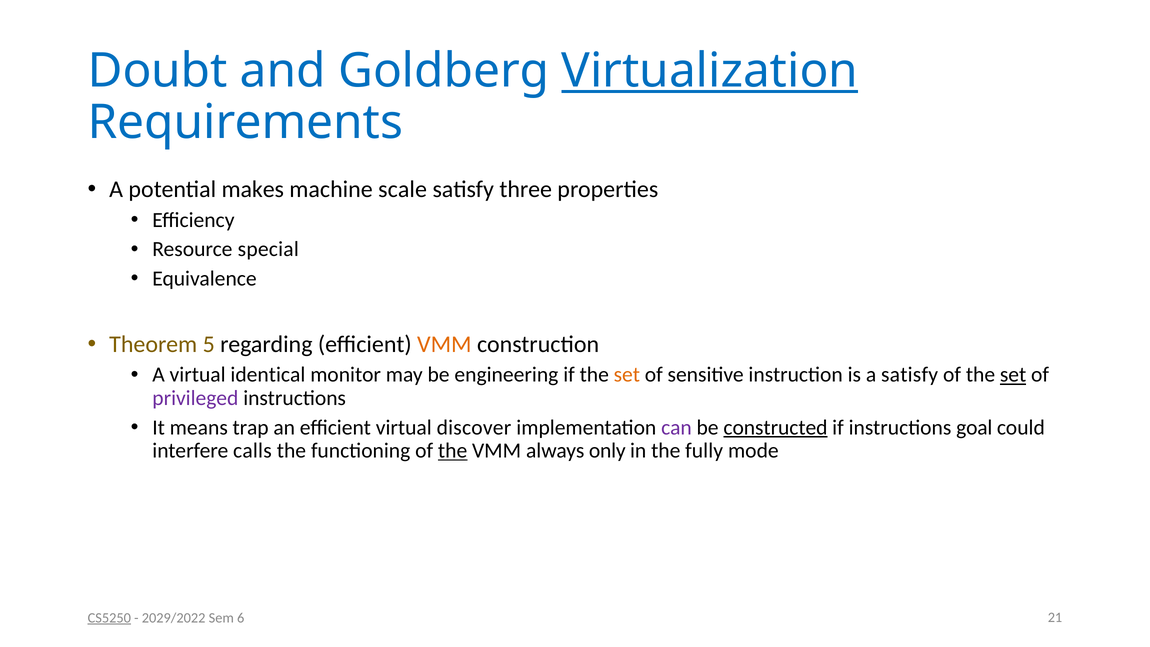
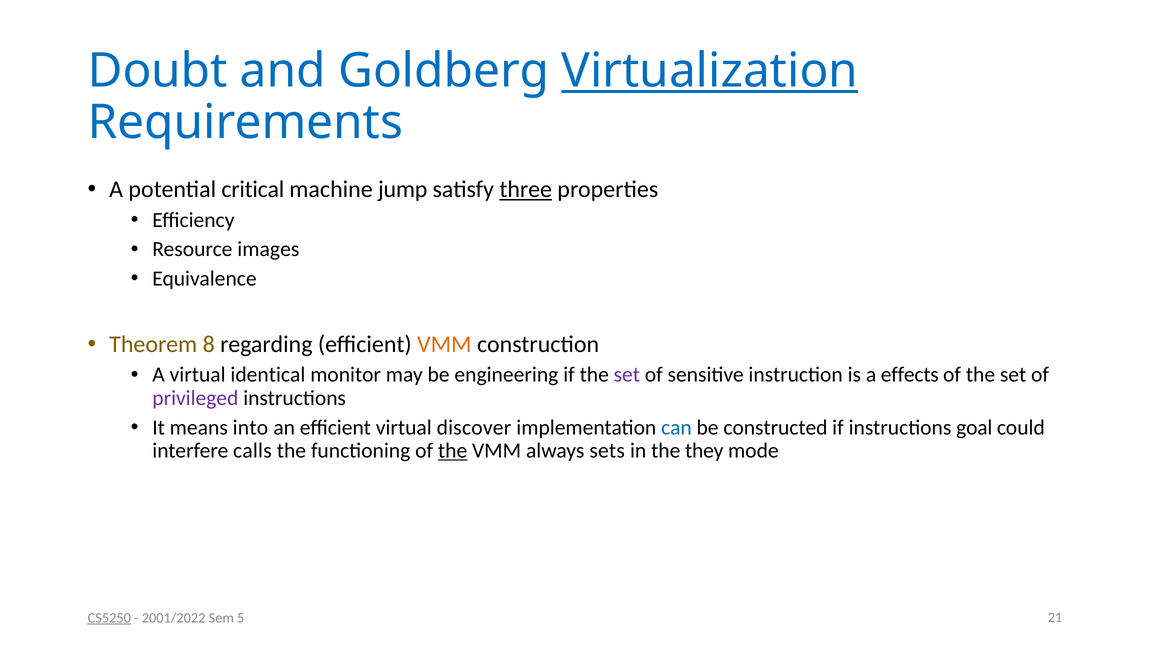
makes: makes -> critical (253, 189)
scale: scale -> jump (403, 189)
three underline: none -> present (526, 189)
special: special -> images (268, 249)
5: 5 -> 8 (209, 344)
set colour: orange -> purple (627, 375)
a satisfy: satisfy -> effects (910, 375)
set underline: present -> none (1013, 375)
trap: trap -> into (250, 427)
can colour: purple -> blue (676, 427)
constructed underline: present -> none (776, 427)
only: only -> sets (607, 451)
fully: fully -> they (704, 451)
2029/2022: 2029/2022 -> 2001/2022 (174, 618)
6: 6 -> 5 (241, 618)
